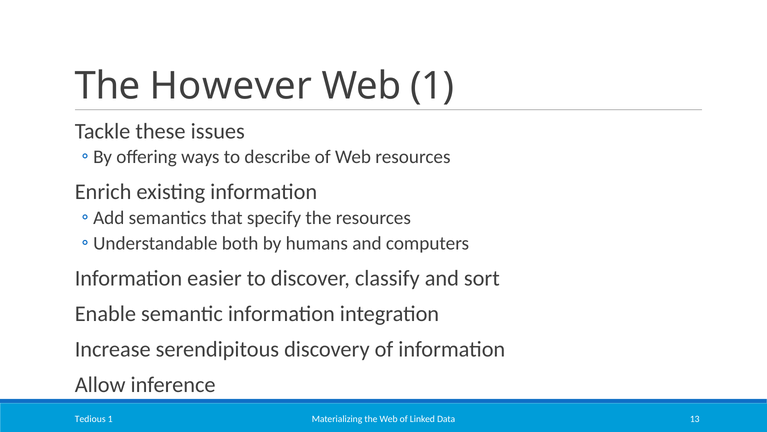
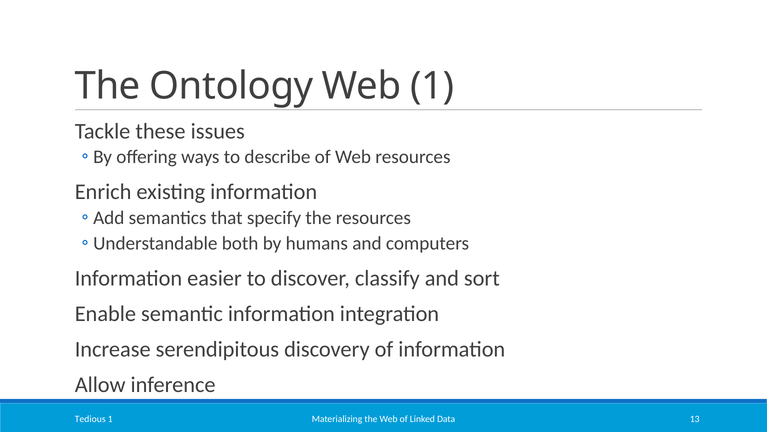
However: However -> Ontology (231, 86)
